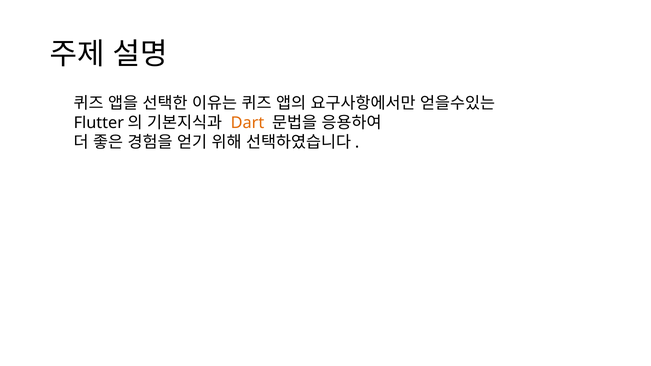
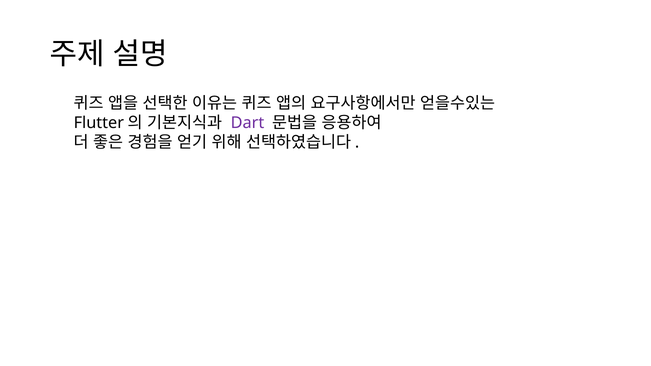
Dart colour: orange -> purple (248, 123)
